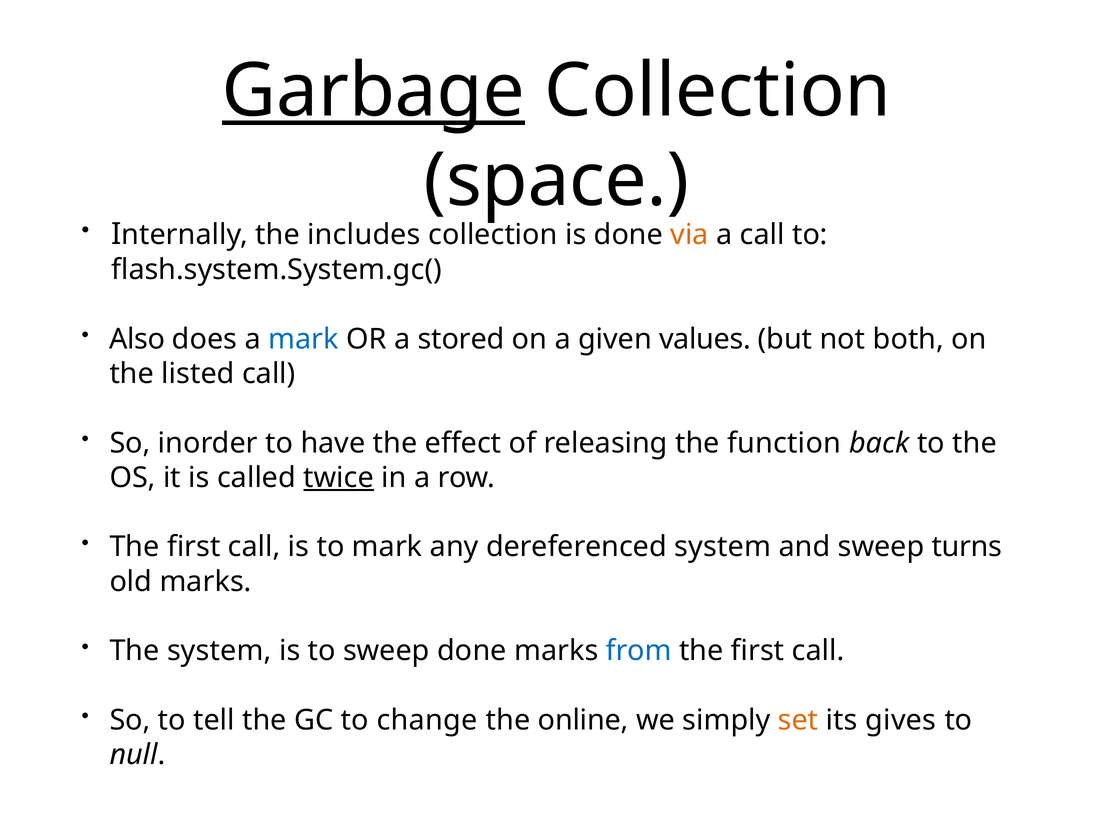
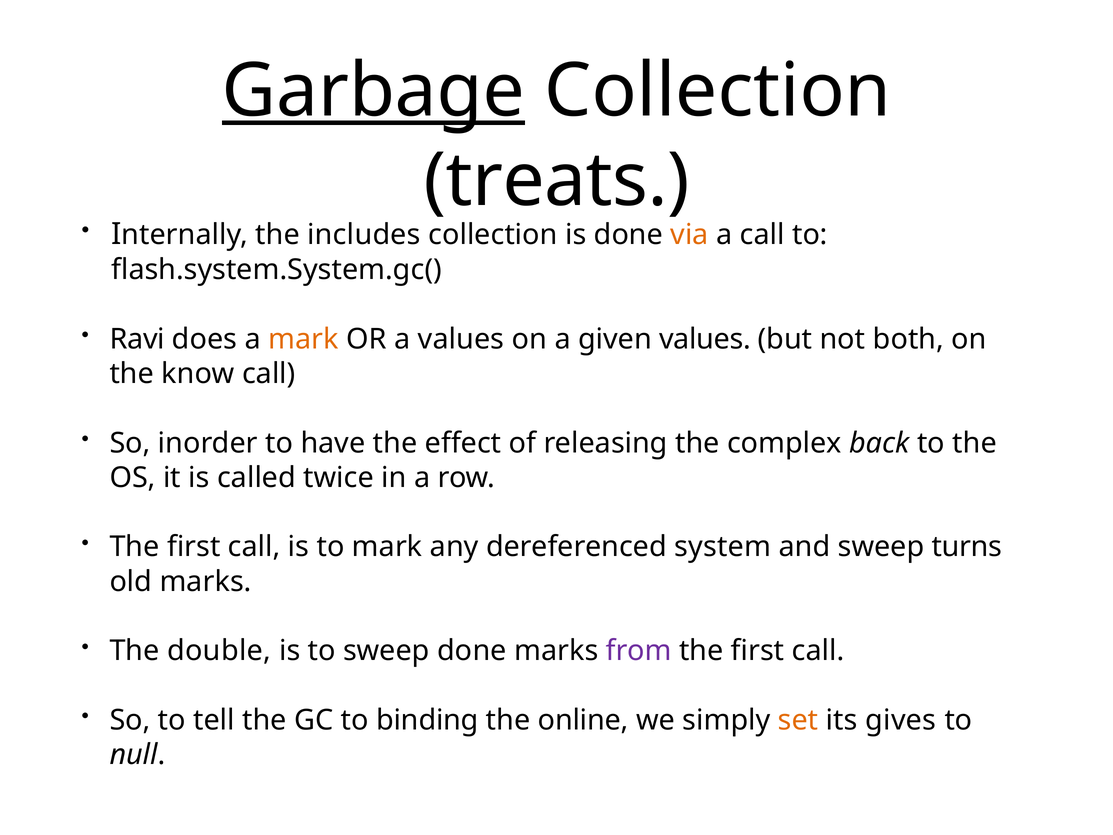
space: space -> treats (557, 181)
Also: Also -> Ravi (137, 339)
mark colour: blue -> orange (303, 339)
a stored: stored -> values (461, 339)
listed: listed -> know (198, 374)
function: function -> complex (784, 443)
twice underline: present -> none (339, 477)
The system: system -> double (219, 651)
from colour: blue -> purple (639, 651)
change: change -> binding (427, 720)
